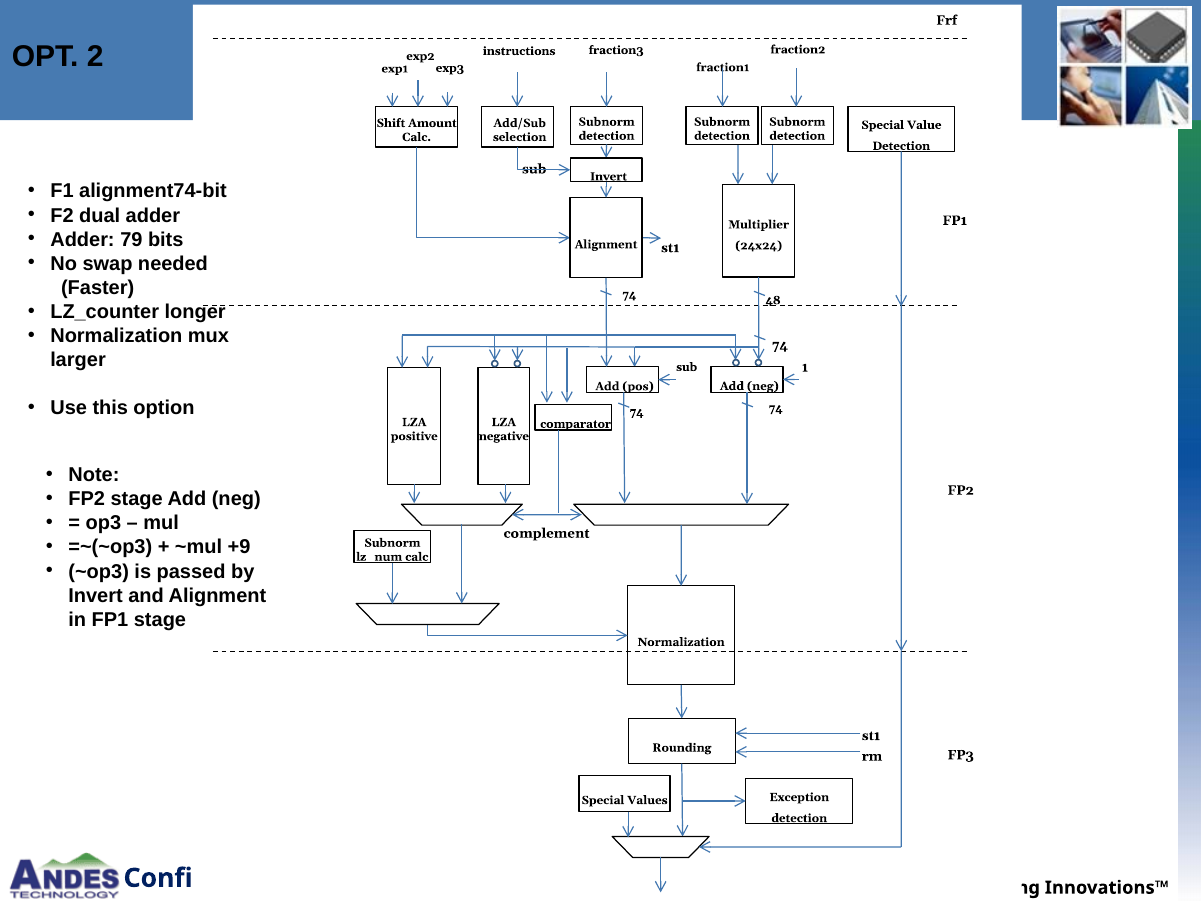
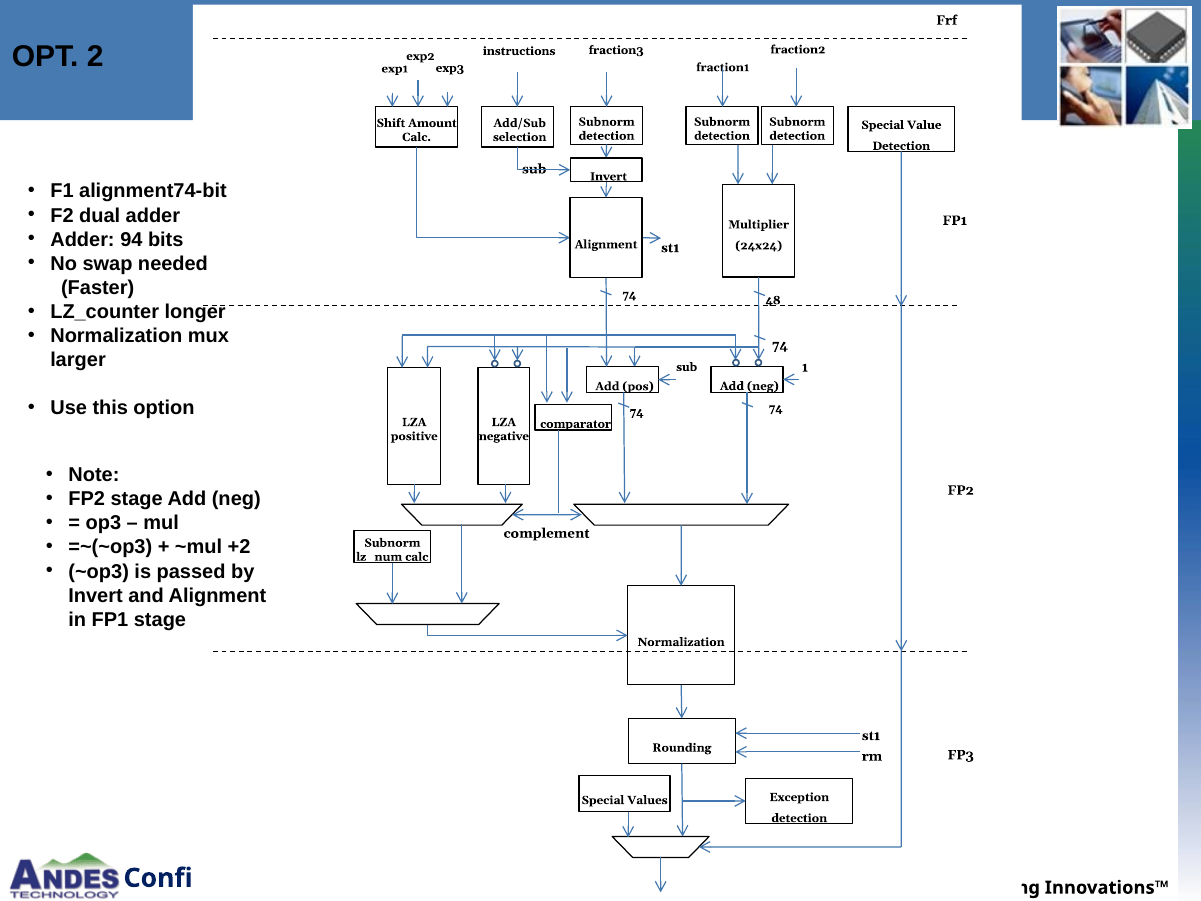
79: 79 -> 94 (131, 239)
+9: +9 -> +2 (239, 547)
